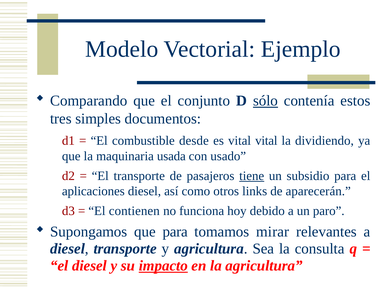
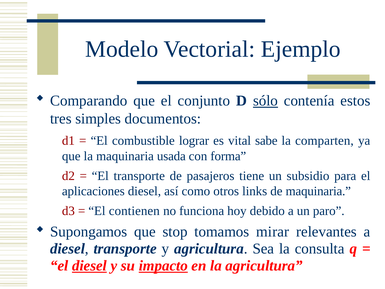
desde: desde -> lograr (194, 141)
vital vital: vital -> sabe (266, 141)
dividiendo: dividiendo -> comparten (324, 141)
usado: usado -> forma (228, 156)
tiene underline: present -> none (252, 176)
de aparecerán: aparecerán -> maquinaria (318, 191)
que para: para -> stop (175, 231)
diesel underline: none -> present (89, 266)
